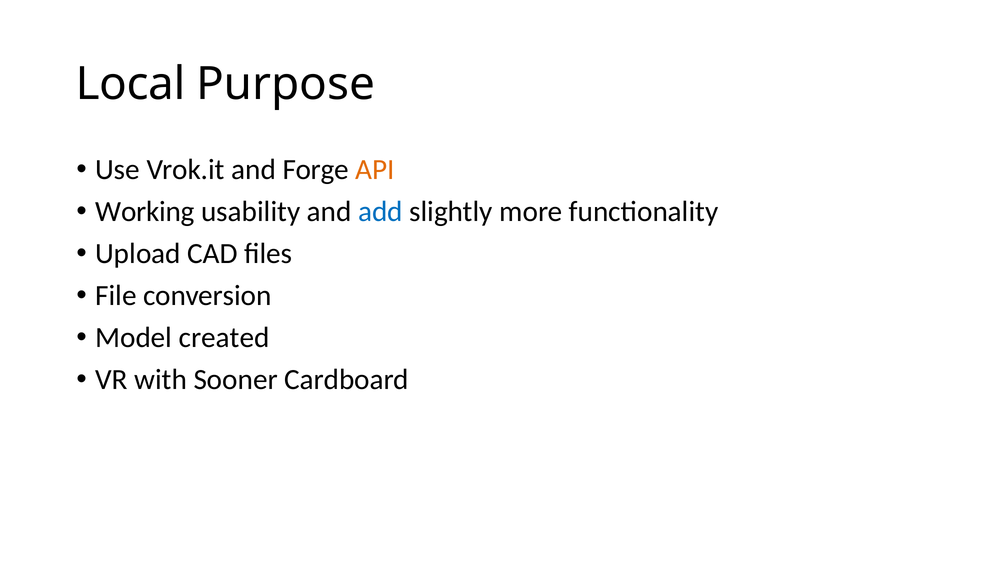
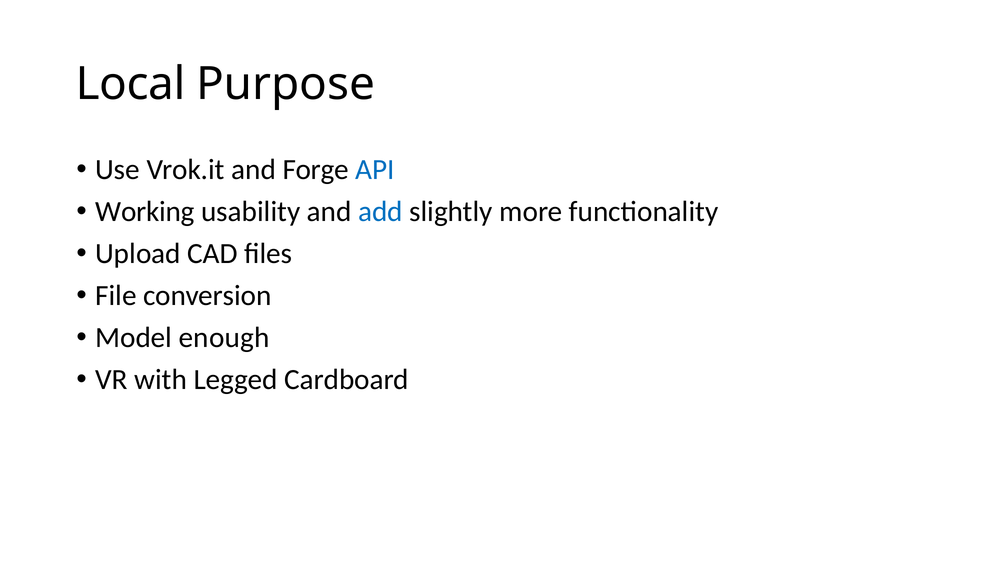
API colour: orange -> blue (375, 170)
created: created -> enough (224, 338)
Sooner: Sooner -> Legged (236, 380)
